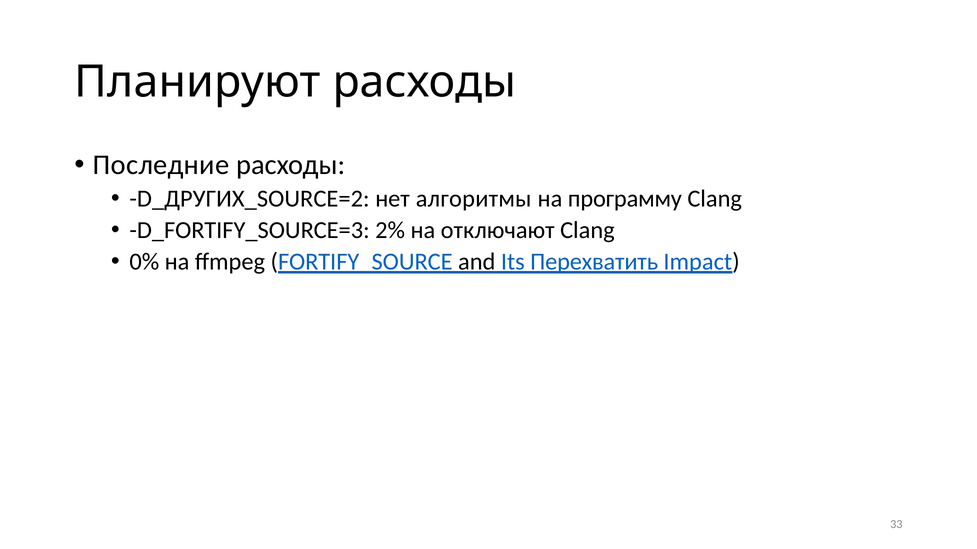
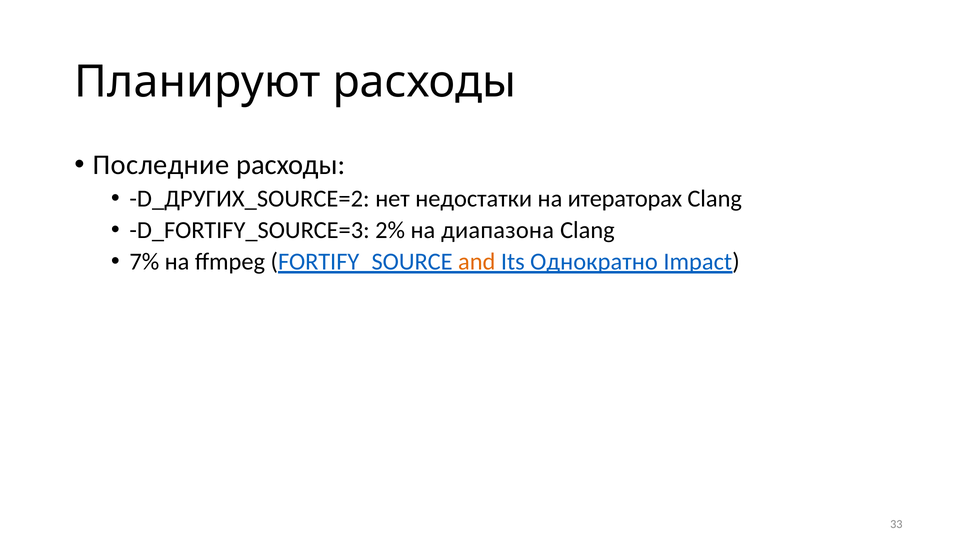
aлгоритмы: aлгоритмы -> недостатки (474, 199)
программу: программу -> итераторах (625, 199)
отключают: отключают -> диапазона (498, 230)
0%: 0% -> 7% (144, 262)
and colour: black -> orange (477, 262)
Перехватить: Перехватить -> Однократно (594, 262)
